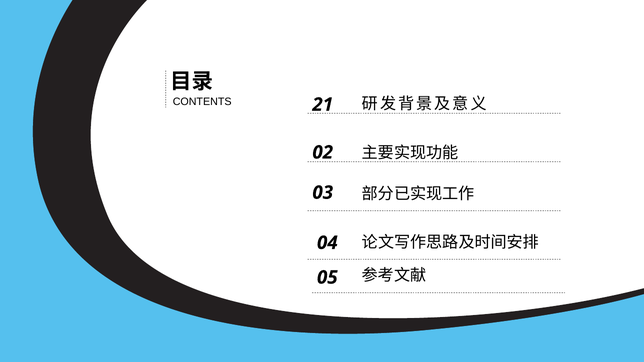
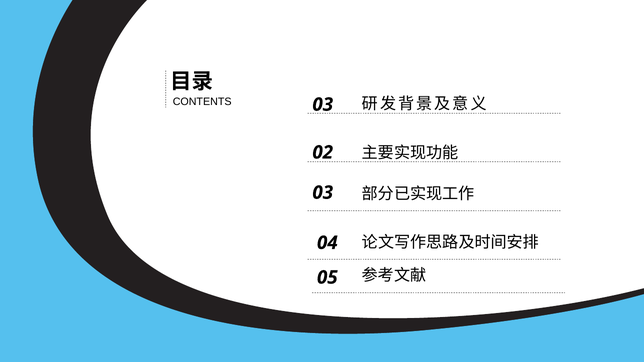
CONTENTS 21: 21 -> 03 (323, 105)
